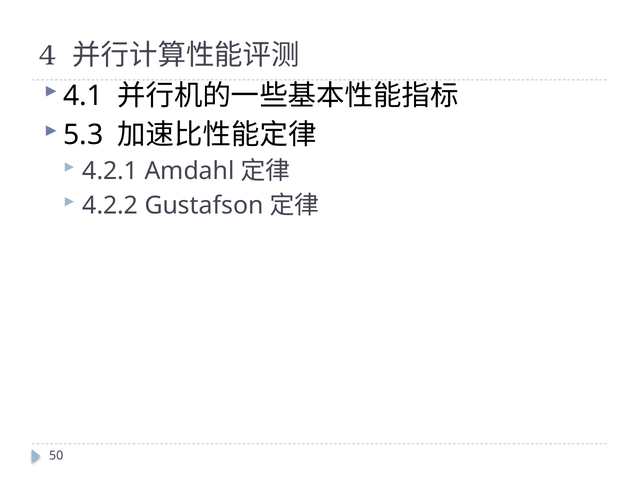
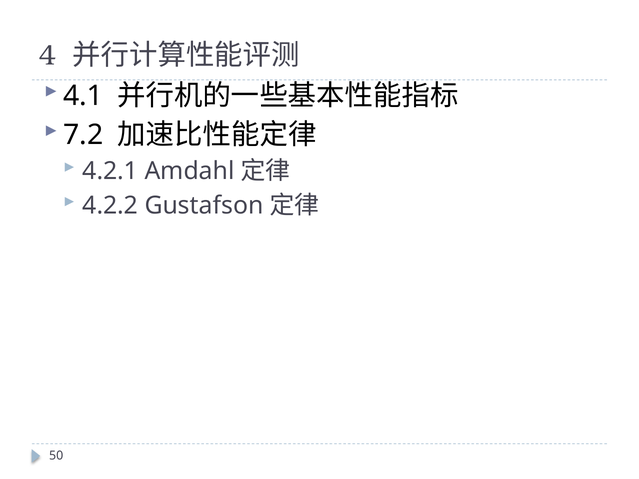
5.3: 5.3 -> 7.2 (83, 135)
